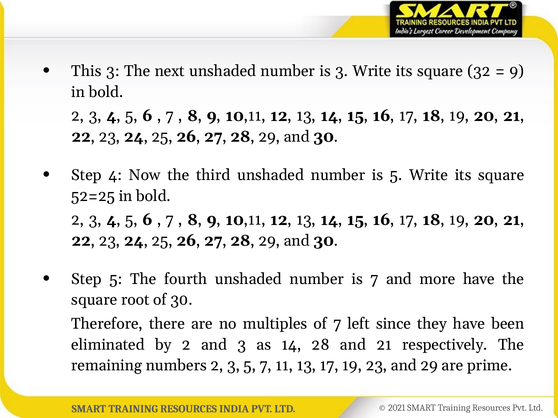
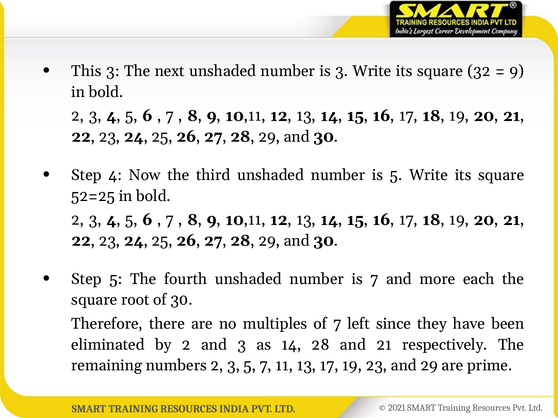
more have: have -> each (479, 279)
